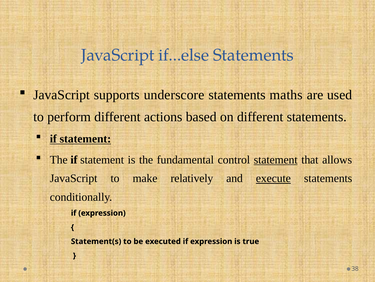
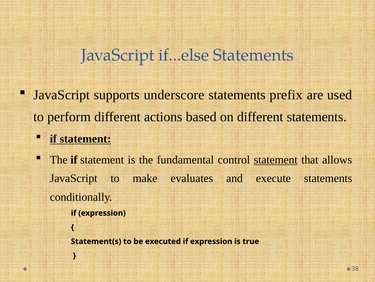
maths: maths -> prefix (286, 95)
relatively: relatively -> evaluates (192, 178)
execute underline: present -> none (273, 178)
